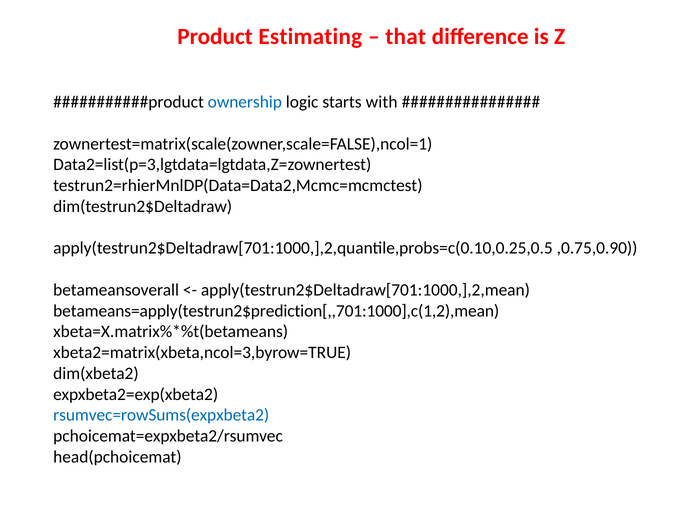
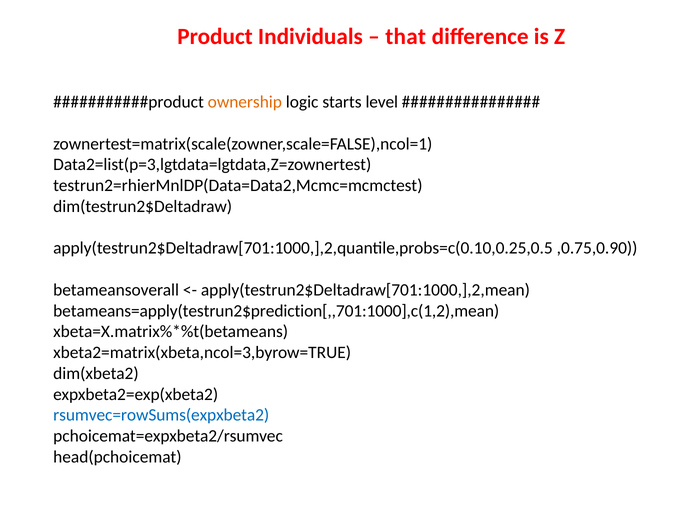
Estimating: Estimating -> Individuals (310, 36)
ownership colour: blue -> orange (245, 102)
with: with -> level (382, 102)
